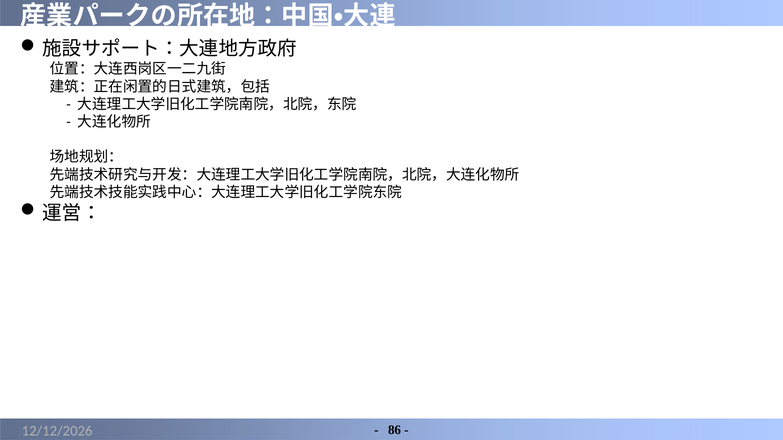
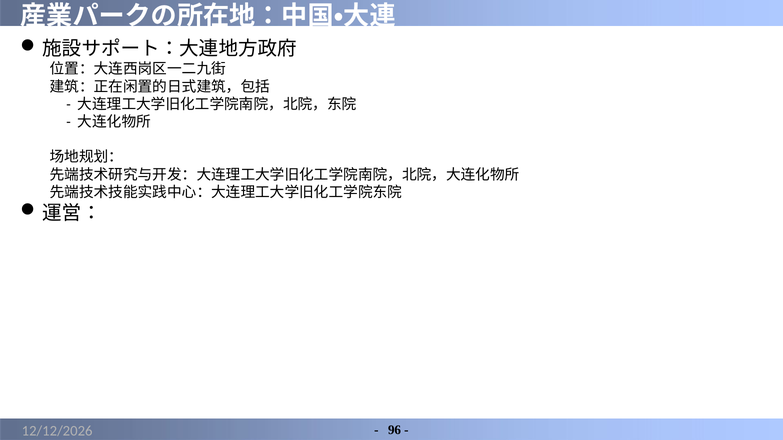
86: 86 -> 96 (395, 430)
